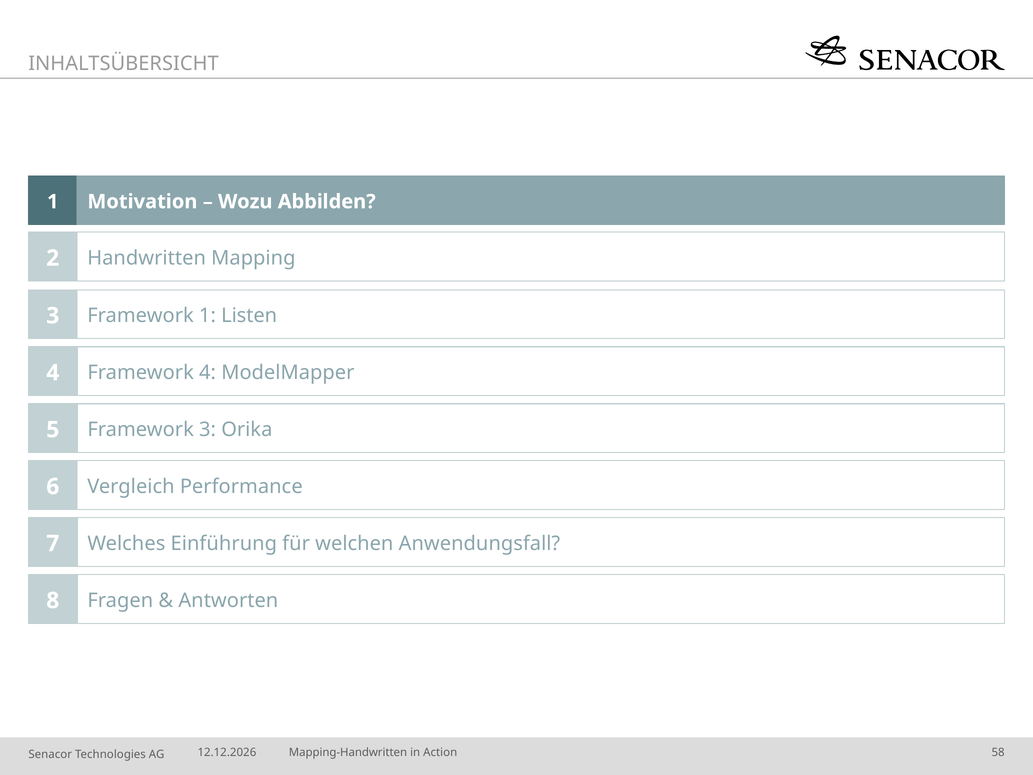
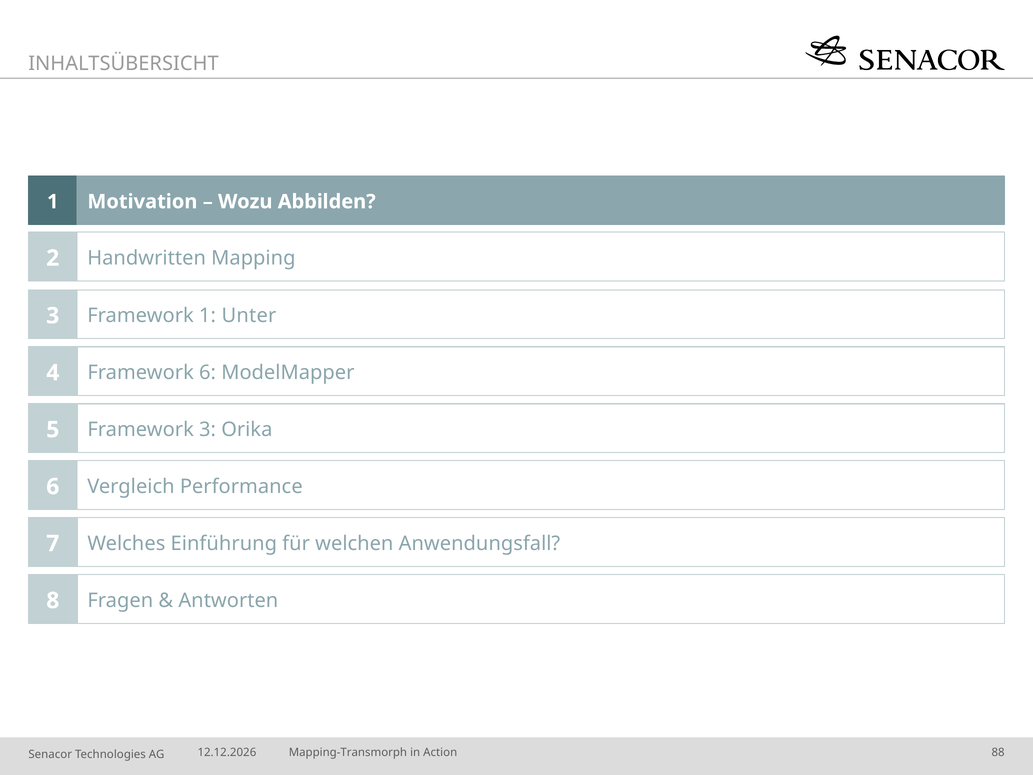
Listen: Listen -> Unter (249, 316)
Framework 4: 4 -> 6 (208, 372)
Mapping-Handwritten: Mapping-Handwritten -> Mapping-Transmorph (348, 752)
58: 58 -> 88 (998, 752)
